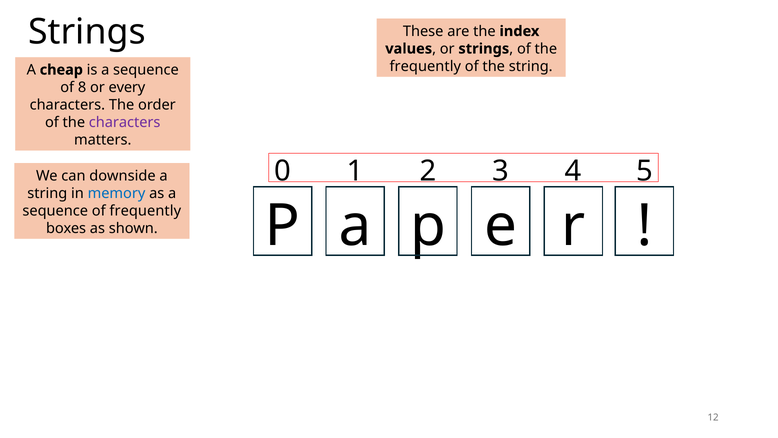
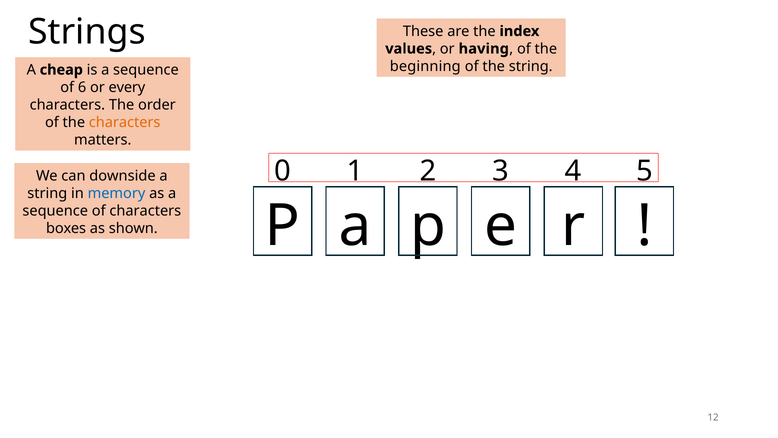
or strings: strings -> having (484, 49)
frequently: frequently -> beginning (425, 66)
8: 8 -> 6 (82, 87)
characters colour: purple -> orange (125, 122)
of frequently: frequently -> characters (145, 211)
